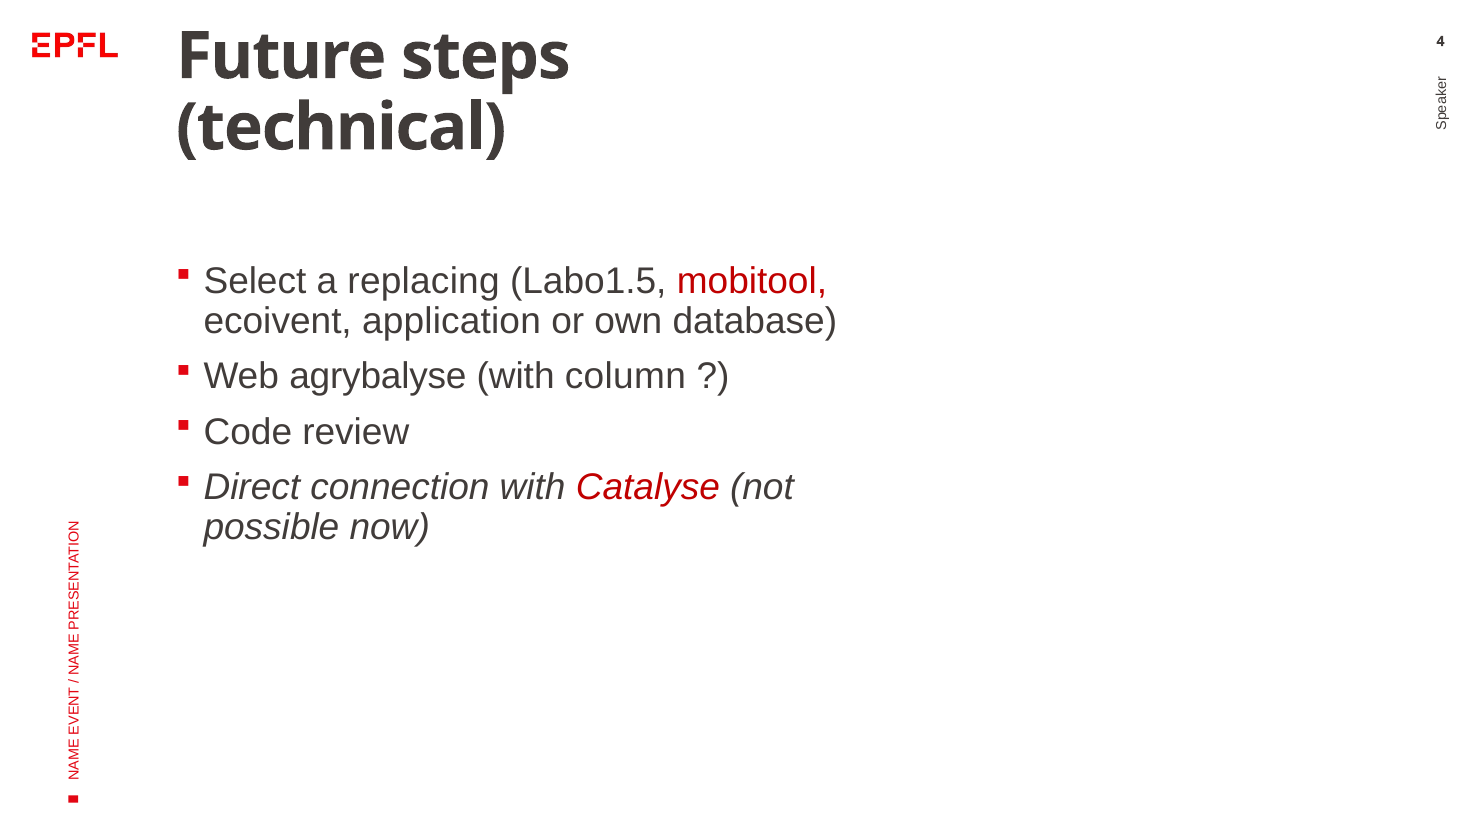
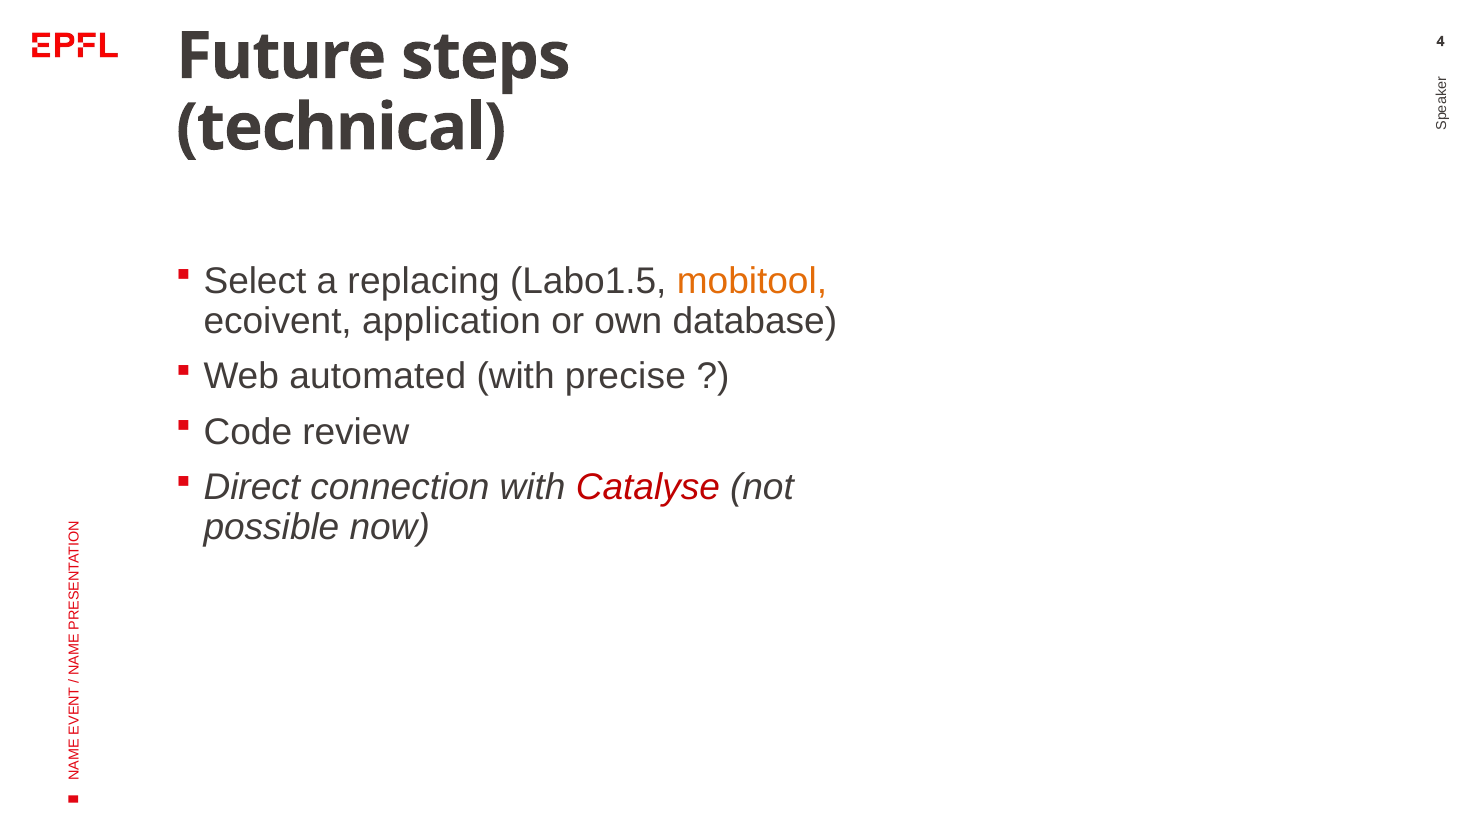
mobitool colour: red -> orange (752, 281)
agrybalyse: agrybalyse -> automated (378, 376)
column: column -> precise (625, 376)
